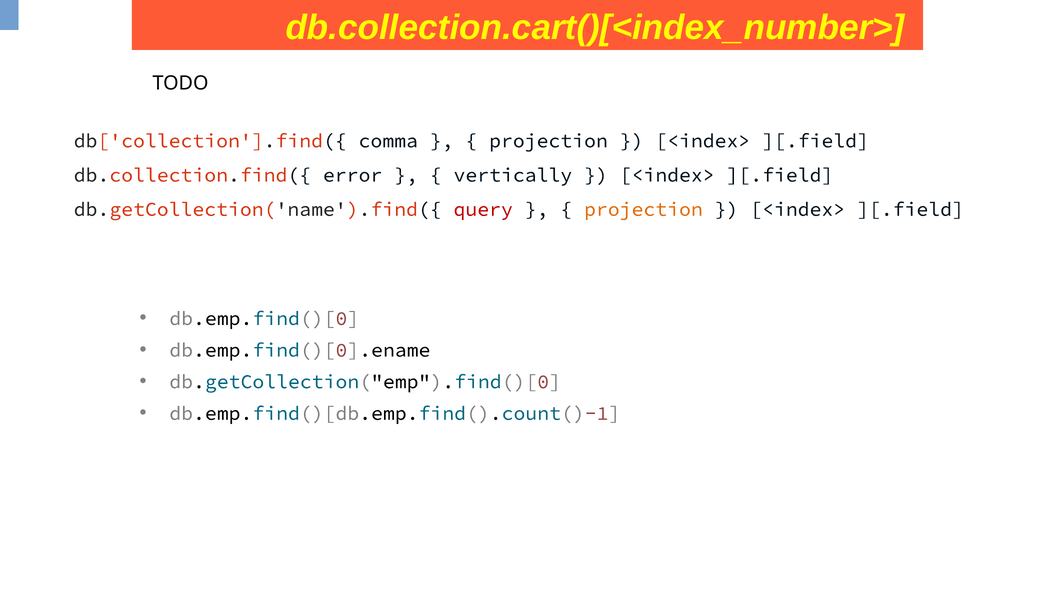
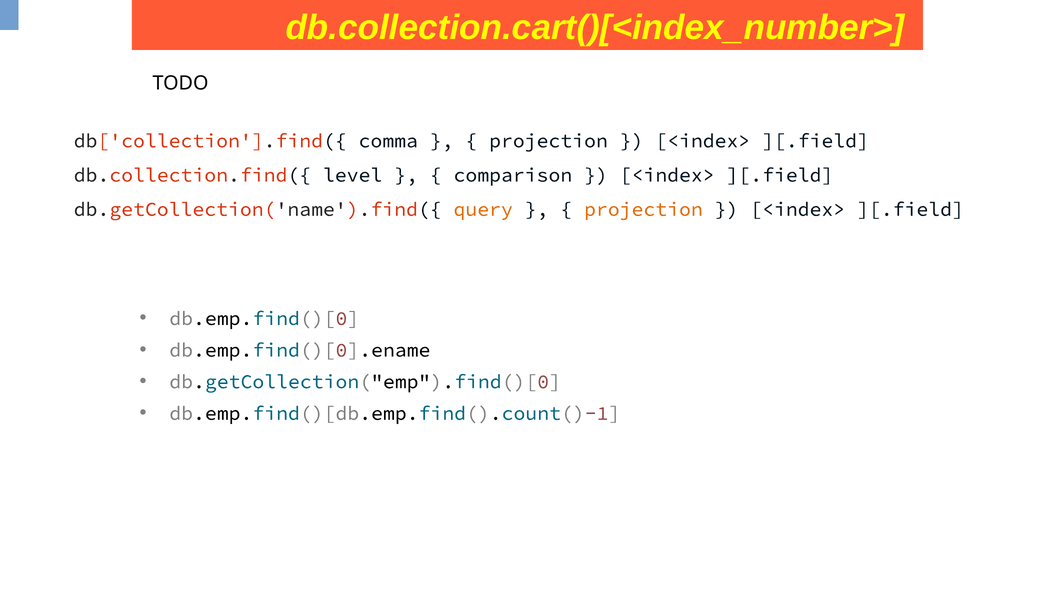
error: error -> level (353, 175)
vertically: vertically -> comparison (513, 175)
query colour: red -> orange (483, 209)
